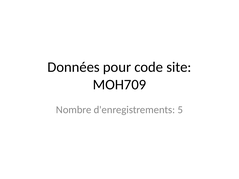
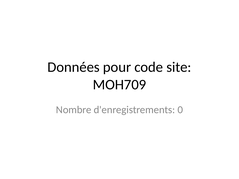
5: 5 -> 0 (180, 110)
